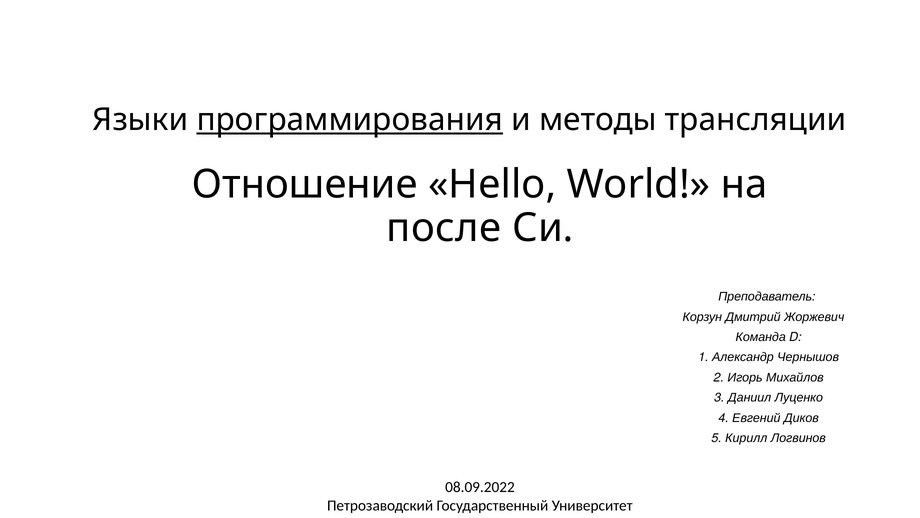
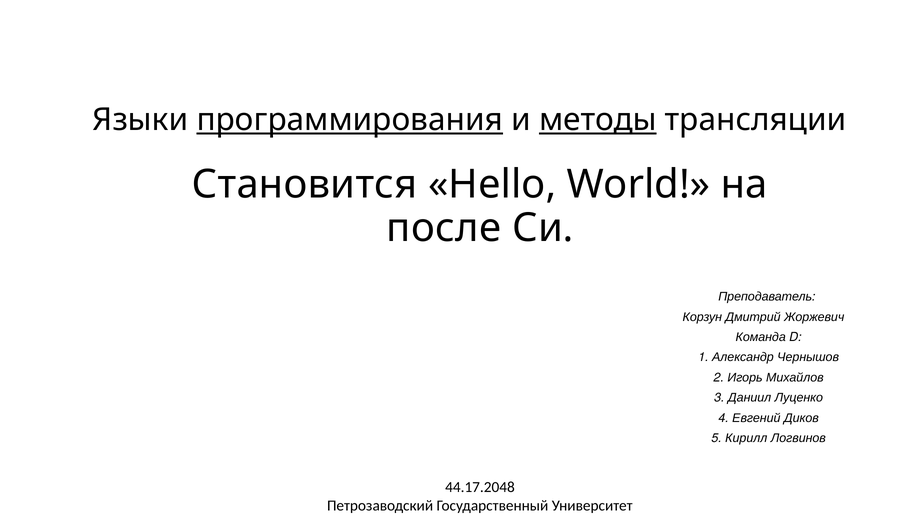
методы underline: none -> present (598, 120)
Отношение: Отношение -> Становится (305, 184)
08.09.2022: 08.09.2022 -> 44.17.2048 (480, 487)
